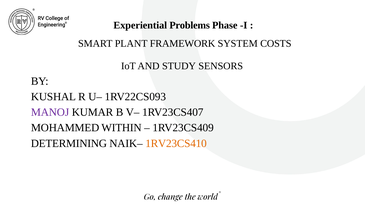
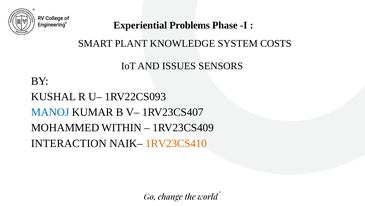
FRAMEWORK: FRAMEWORK -> KNOWLEDGE (182, 43)
STUDY: STUDY -> ISSUES (179, 66)
MANOJ colour: purple -> blue (50, 112)
DETERMINING: DETERMINING -> INTERACTION (69, 143)
